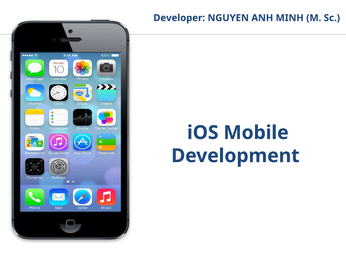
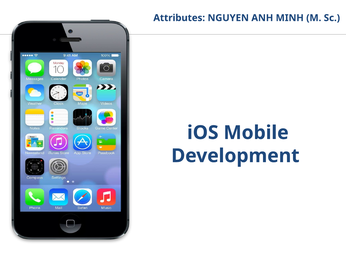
Developer: Developer -> Attributes (179, 18)
